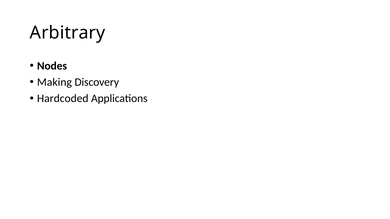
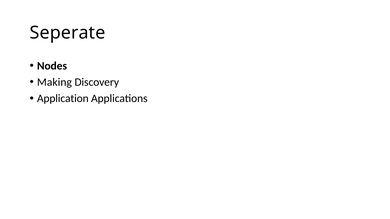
Arbitrary: Arbitrary -> Seperate (68, 33)
Hardcoded: Hardcoded -> Application (63, 99)
